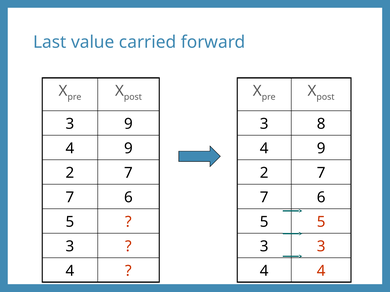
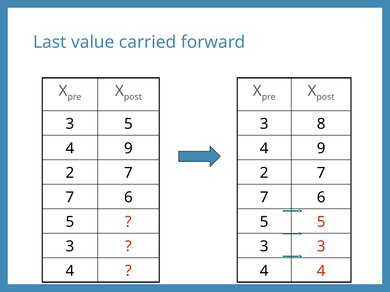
3 9: 9 -> 5 (129, 124)
